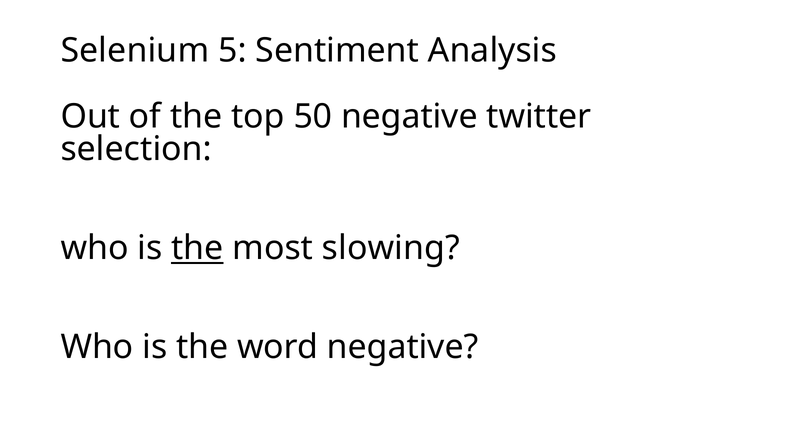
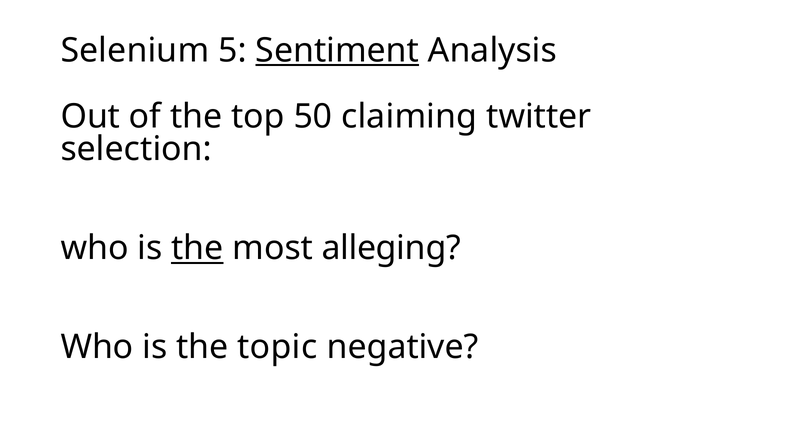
Sentiment underline: none -> present (337, 50)
50 negative: negative -> claiming (409, 116)
slowing: slowing -> alleging (391, 248)
word: word -> topic (277, 347)
